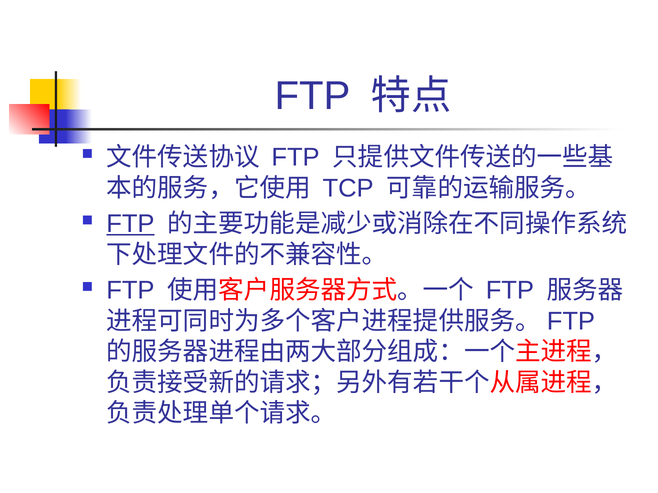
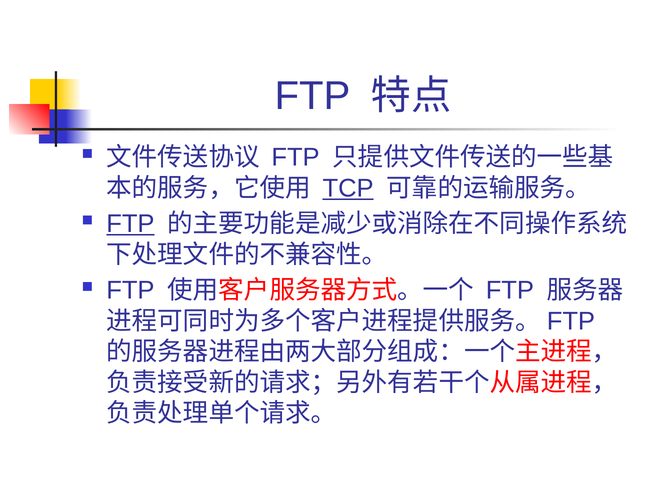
TCP underline: none -> present (348, 188)
